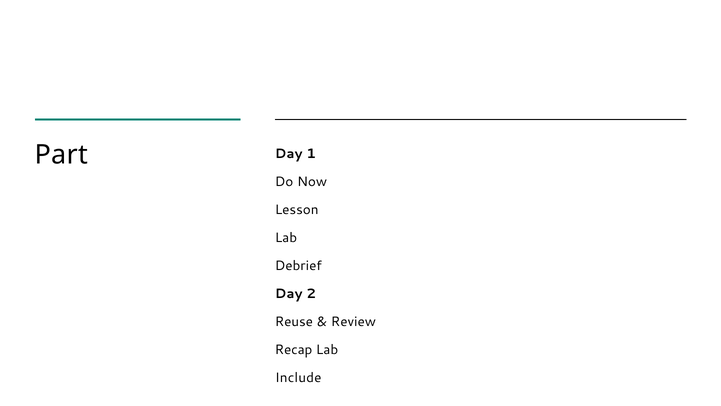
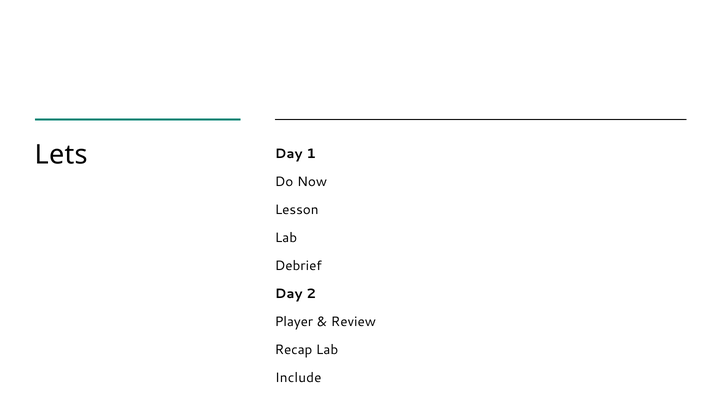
Part: Part -> Lets (61, 154)
Reuse: Reuse -> Player (294, 321)
